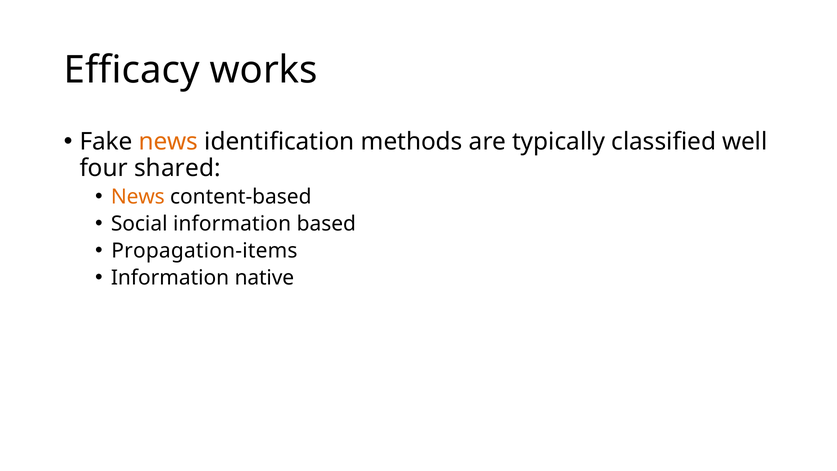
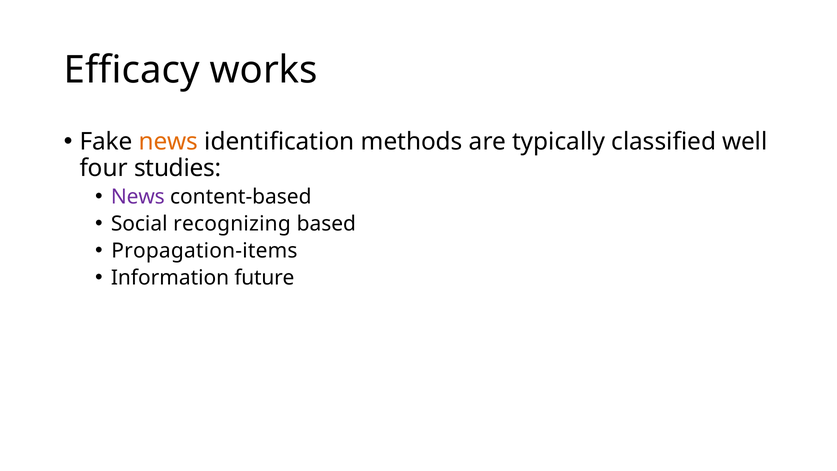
shared: shared -> studies (178, 168)
News colour: orange -> purple (138, 197)
Social information: information -> recognizing (232, 224)
native: native -> future (264, 278)
